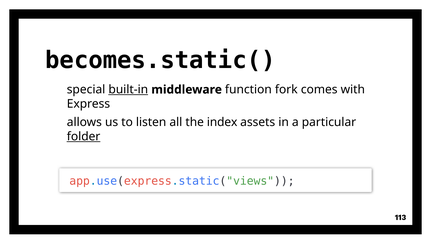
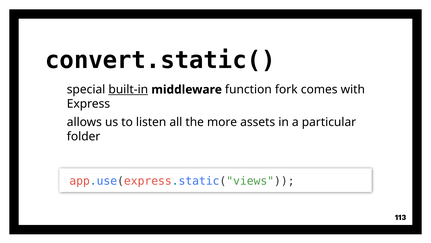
becomes.static(: becomes.static( -> convert.static( (160, 60)
index: index -> more (222, 122)
folder underline: present -> none (84, 136)
